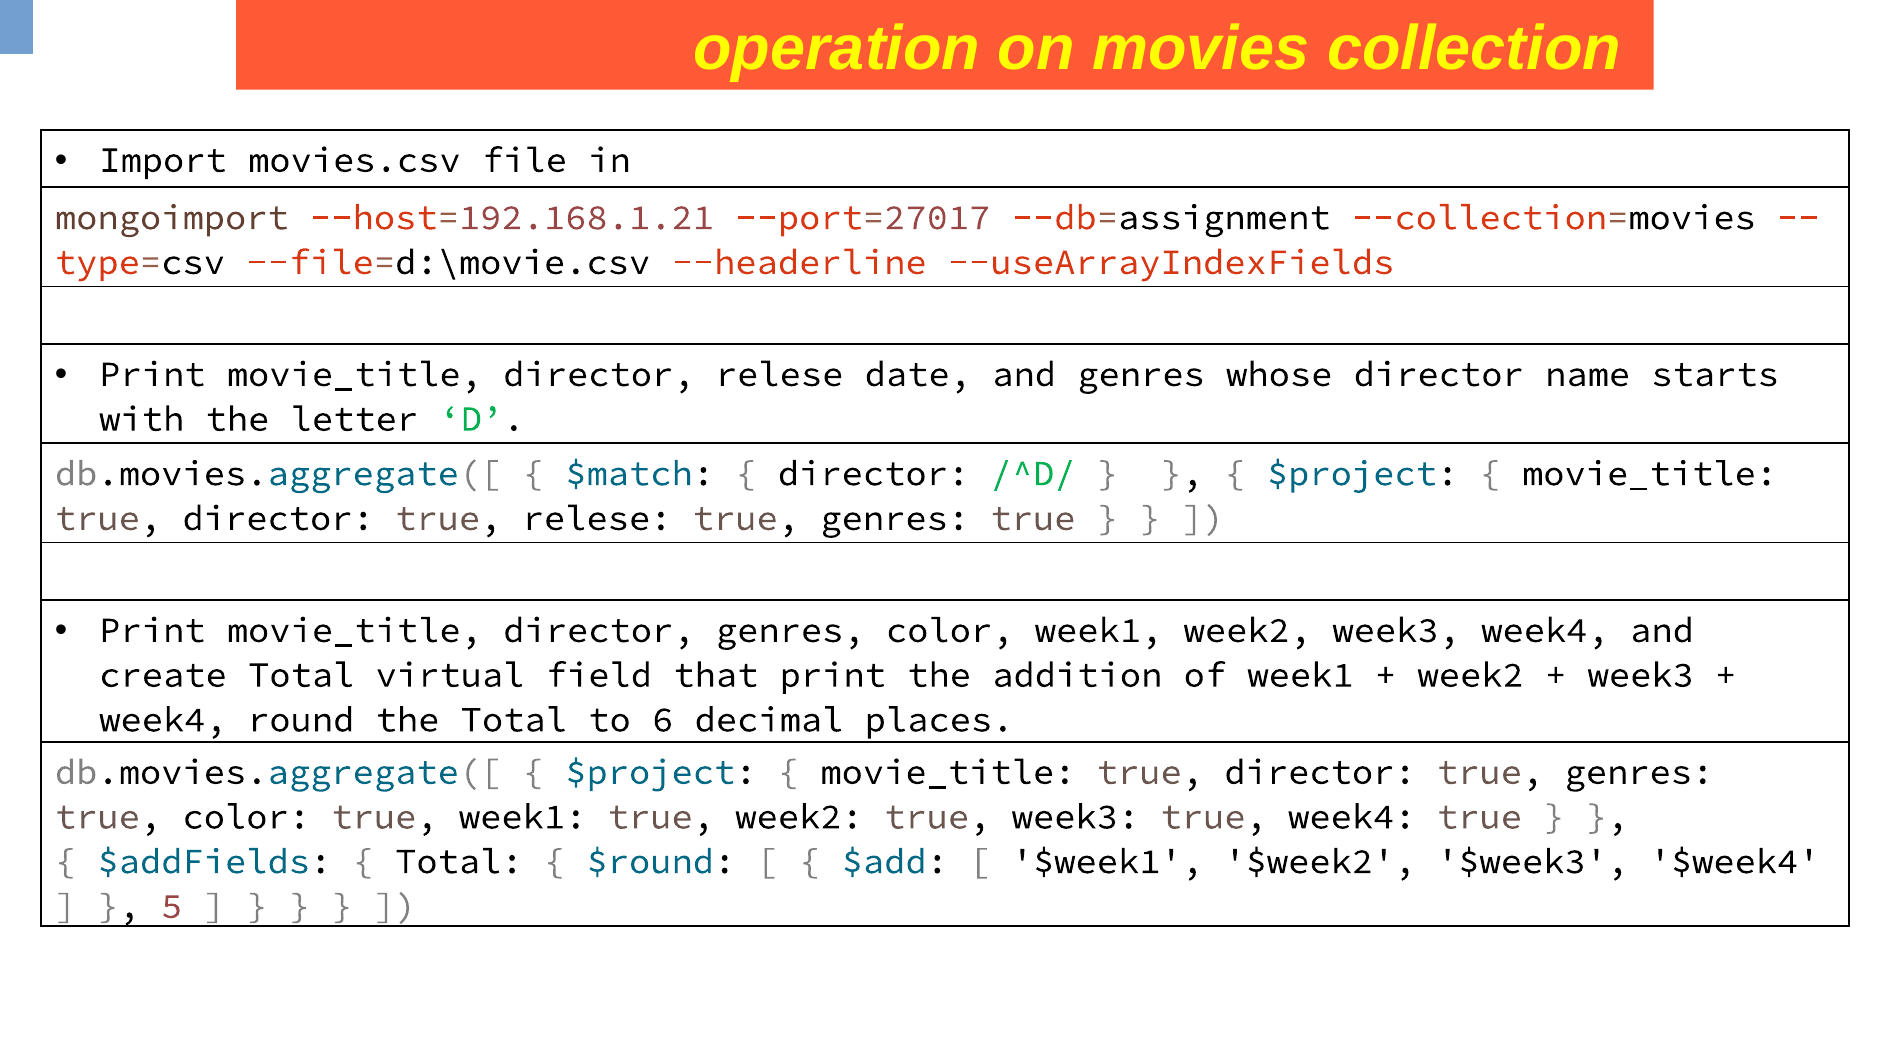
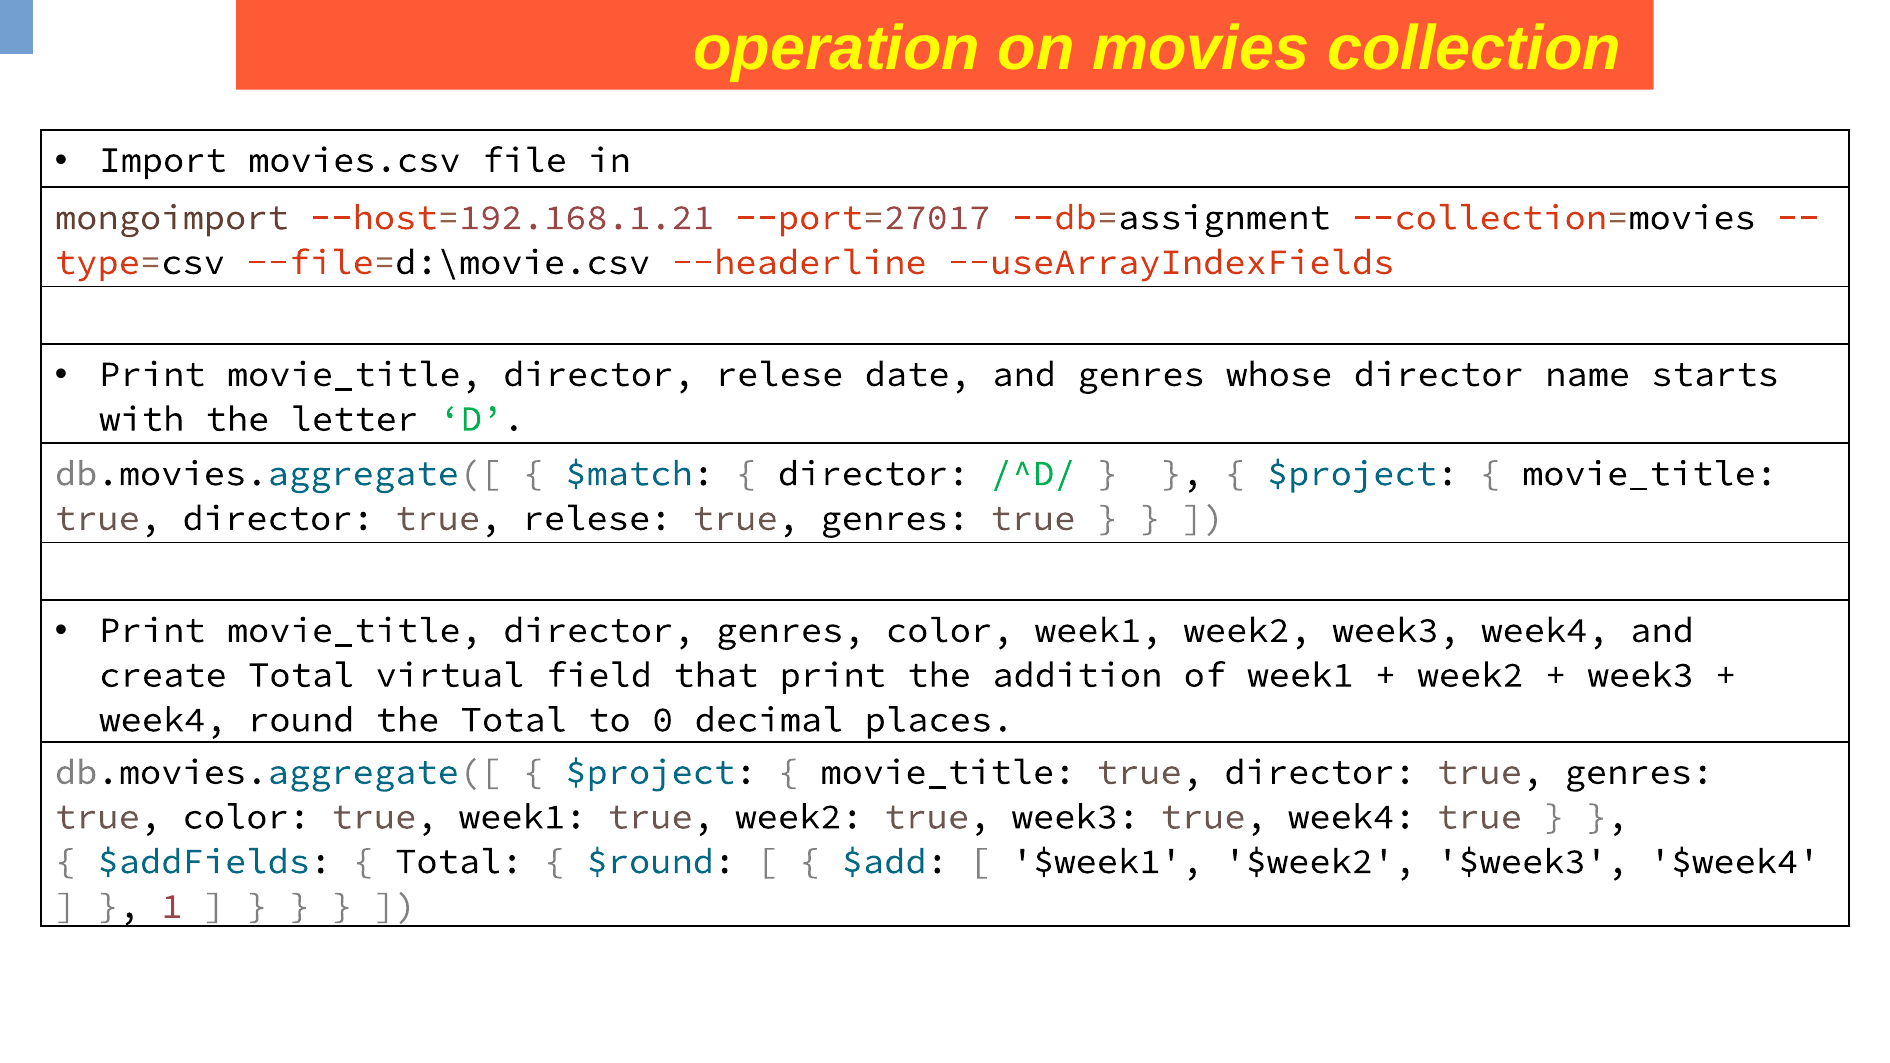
6: 6 -> 0 (663, 720)
5: 5 -> 1 (172, 906)
